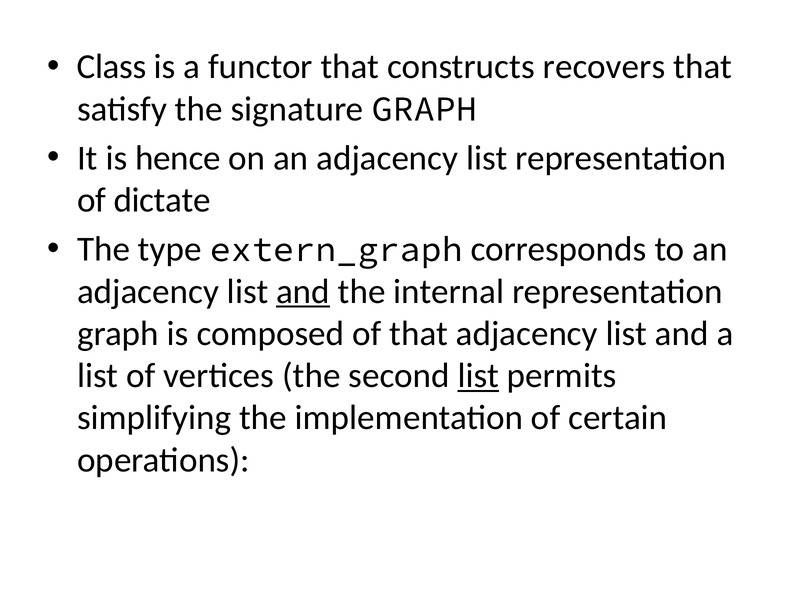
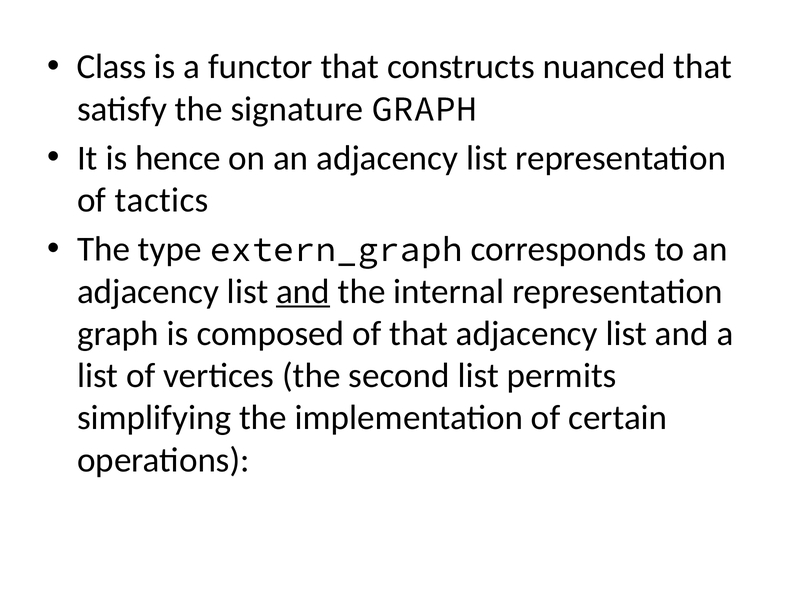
recovers: recovers -> nuanced (604, 67)
dictate: dictate -> tactics (162, 200)
list underline: present -> none (478, 376)
